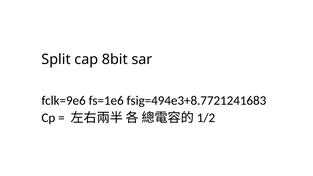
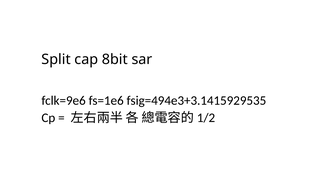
fsig=494e3+8.7721241683: fsig=494e3+8.7721241683 -> fsig=494e3+3.1415929535 (196, 101)
